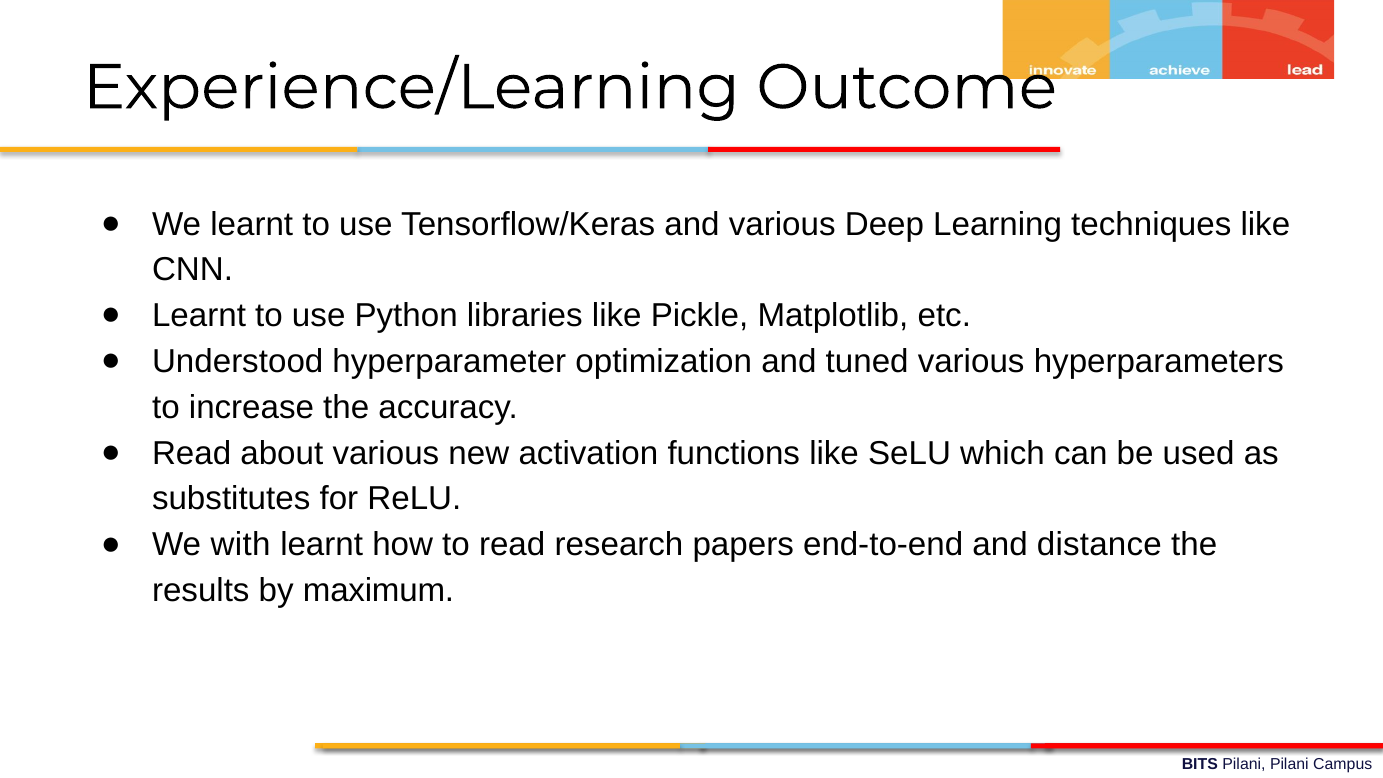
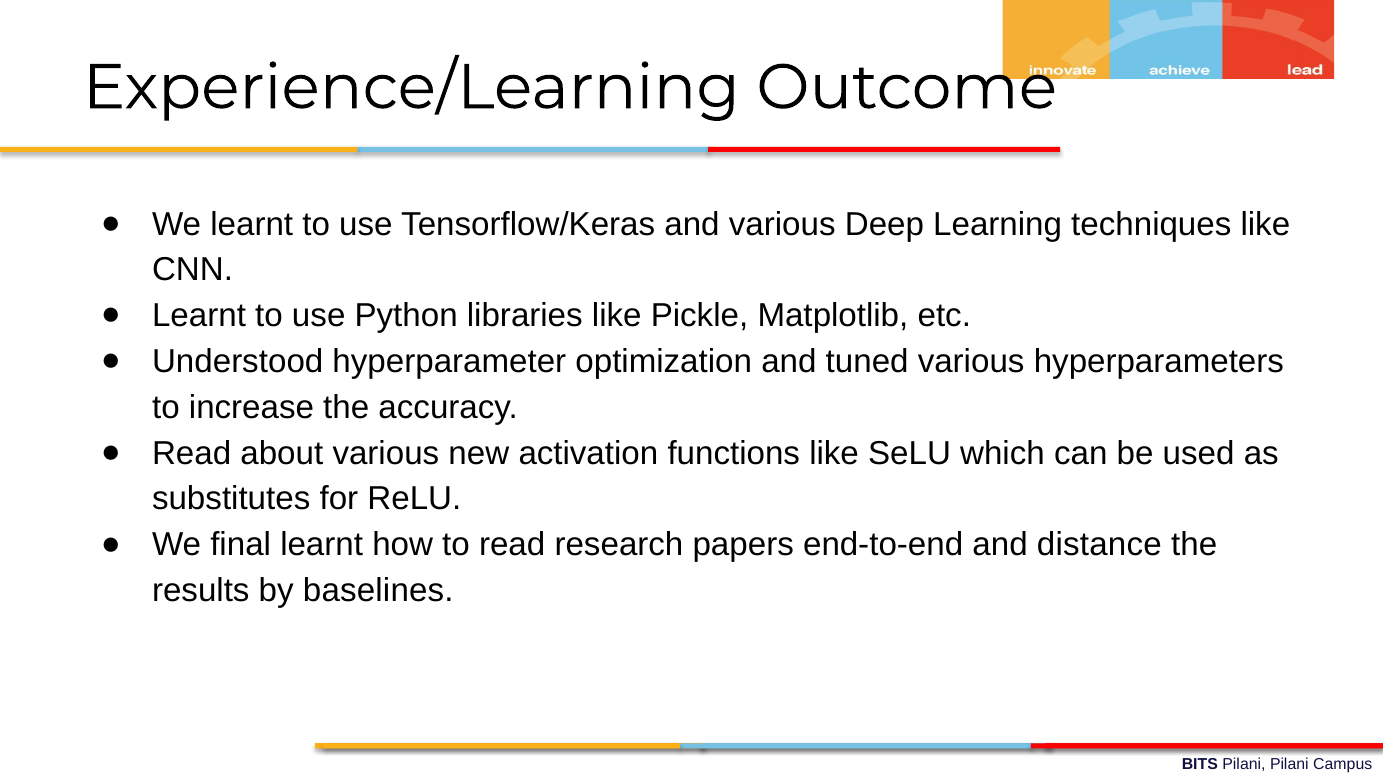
with: with -> final (241, 545)
maximum: maximum -> baselines (378, 591)
